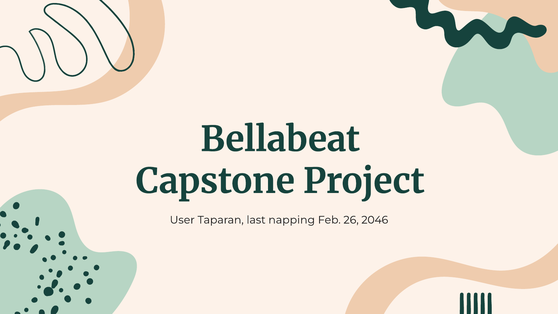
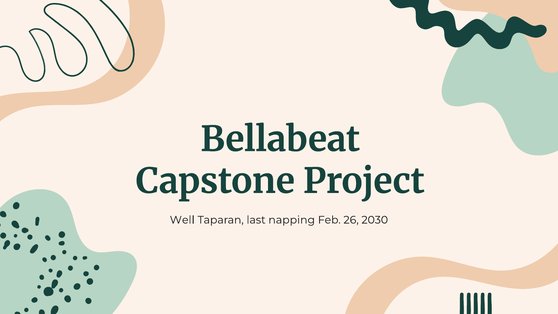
User: User -> Well (182, 220)
2046: 2046 -> 2030 (375, 220)
